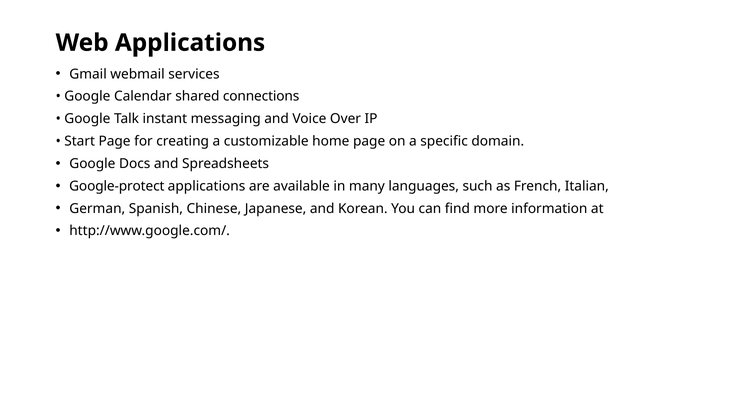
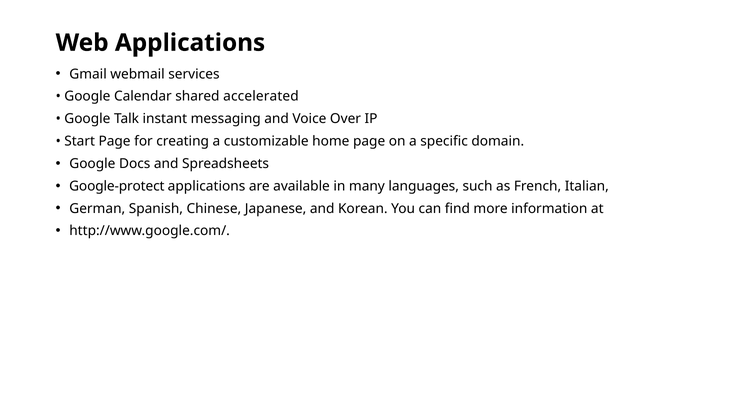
connections: connections -> accelerated (261, 96)
